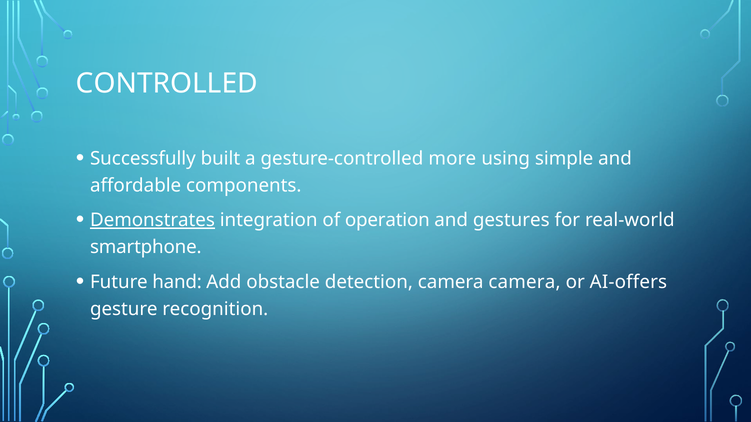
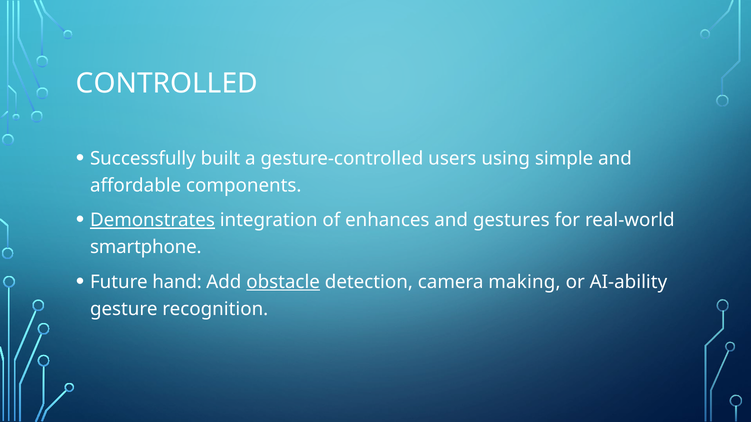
more: more -> users (452, 158)
operation: operation -> enhances (387, 220)
obstacle underline: none -> present (283, 282)
camera camera: camera -> making (524, 282)
AI-offers: AI-offers -> AI-ability (628, 282)
